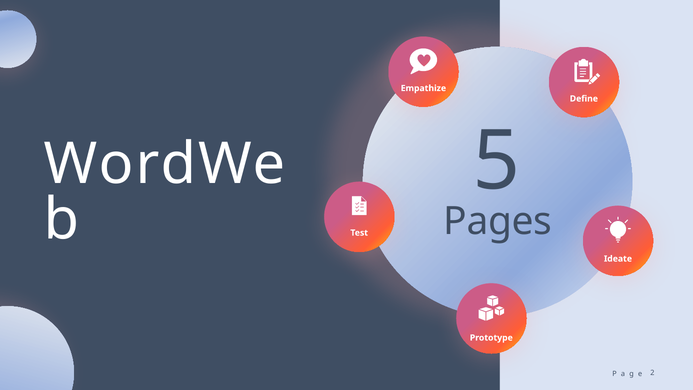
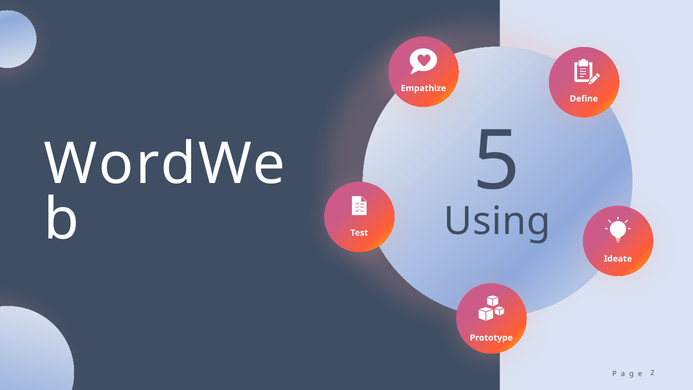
Pages: Pages -> Using (497, 221)
